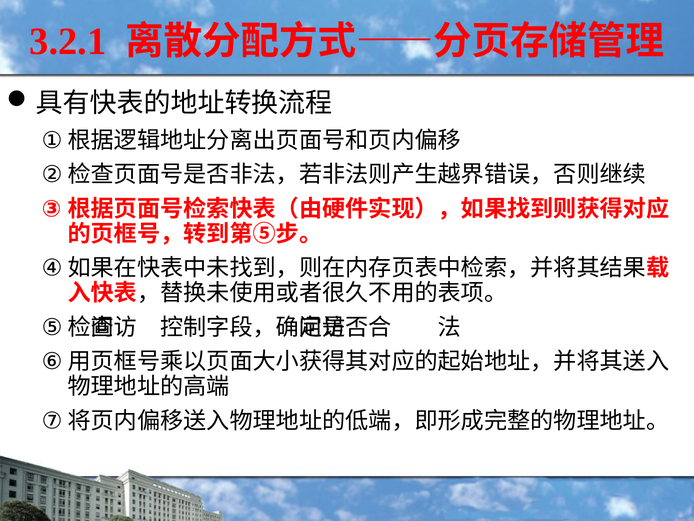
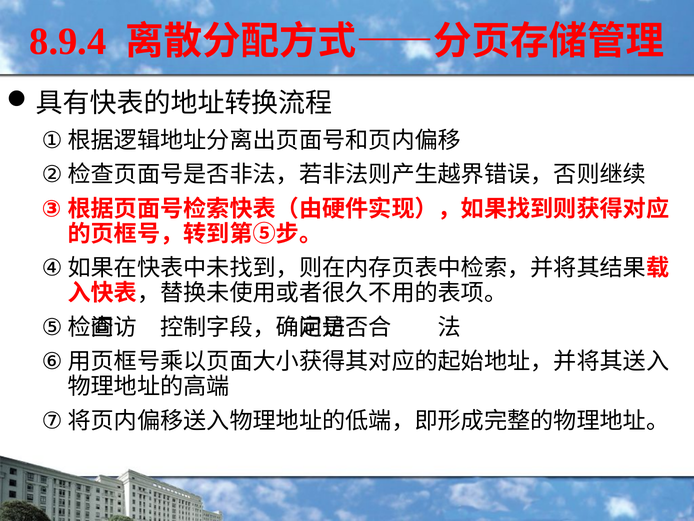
3.2.1: 3.2.1 -> 8.9.4 (68, 42)
